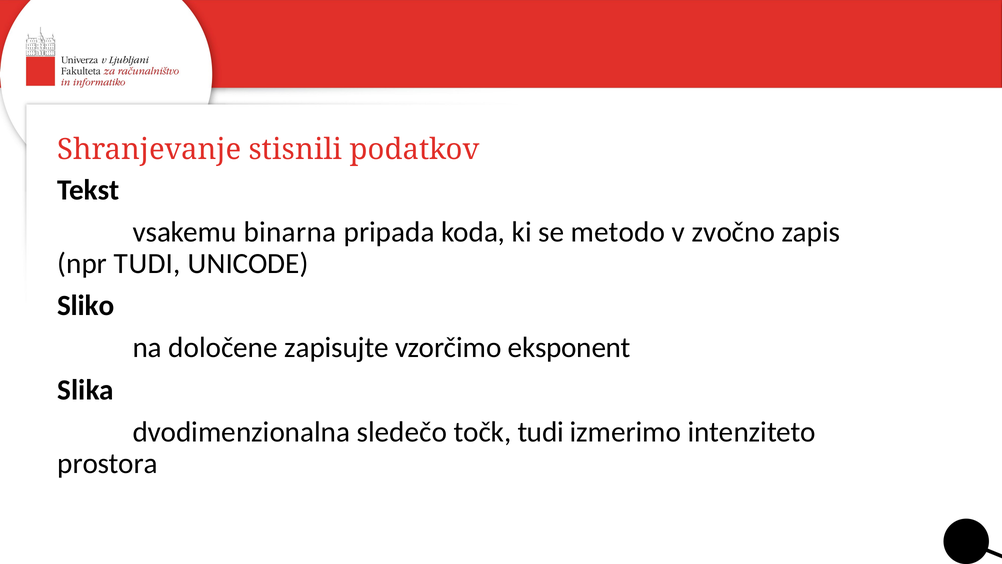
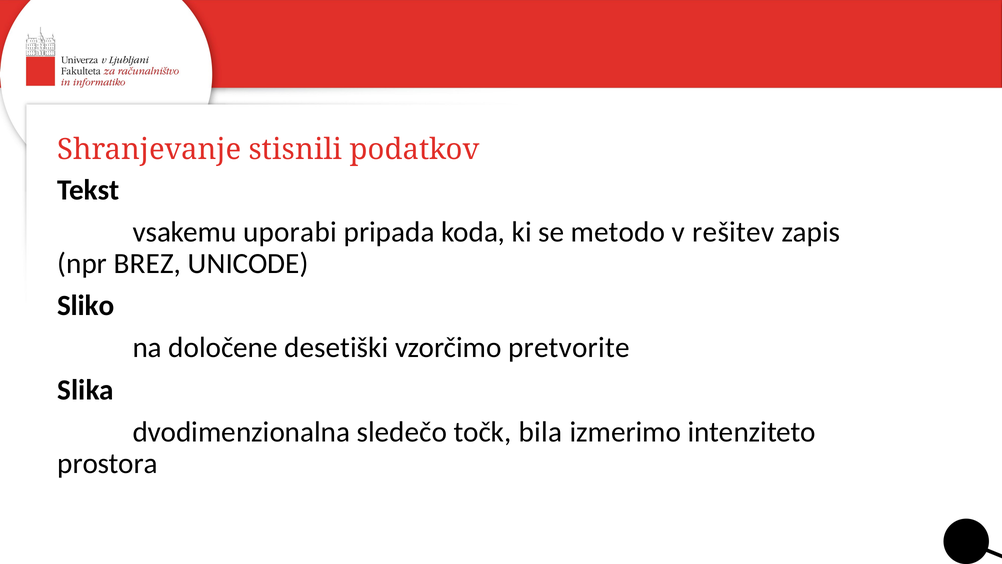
binarna: binarna -> uporabi (290, 232)
zvočno: zvočno -> rešitev (733, 232)
npr TUDI: TUDI -> BREZ (147, 264)
zapisujte: zapisujte -> desetiški (336, 348)
eksponent: eksponent -> pretvorite (569, 348)
točk tudi: tudi -> bila (540, 432)
